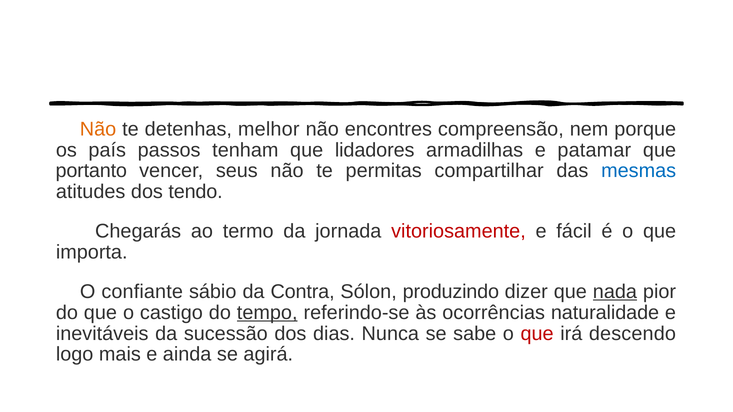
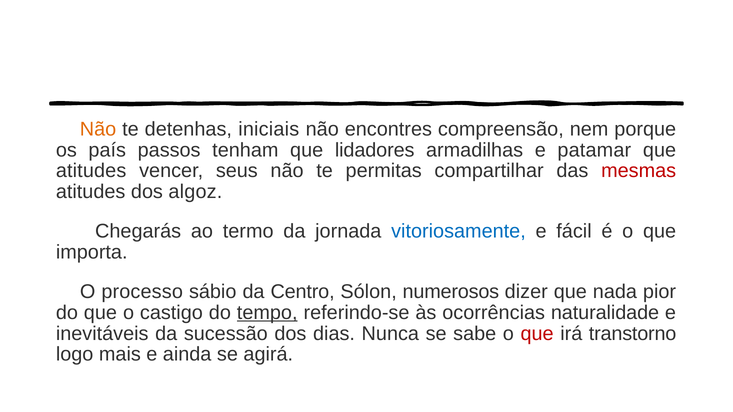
melhor: melhor -> iniciais (269, 129)
portanto: portanto -> atitudes (91, 171)
mesmas colour: blue -> red (639, 171)
tendo: tendo -> algoz (195, 192)
vitoriosamente colour: red -> blue (458, 231)
confiante: confiante -> processo (142, 292)
Contra: Contra -> Centro (303, 292)
produzindo: produzindo -> numerosos (451, 292)
nada underline: present -> none (615, 292)
descendo: descendo -> transtorno (633, 334)
